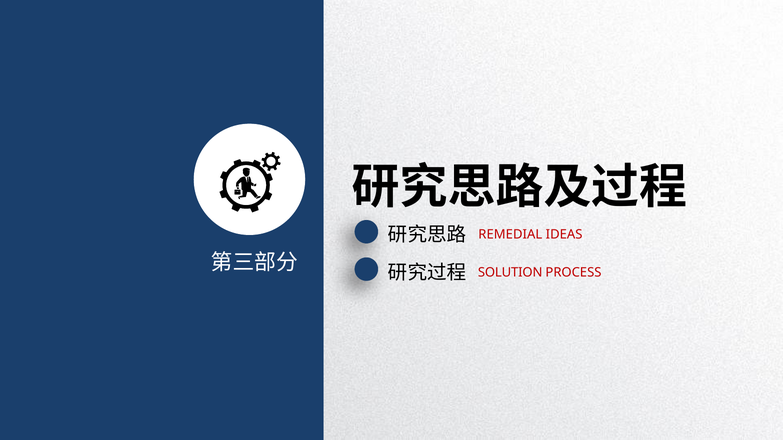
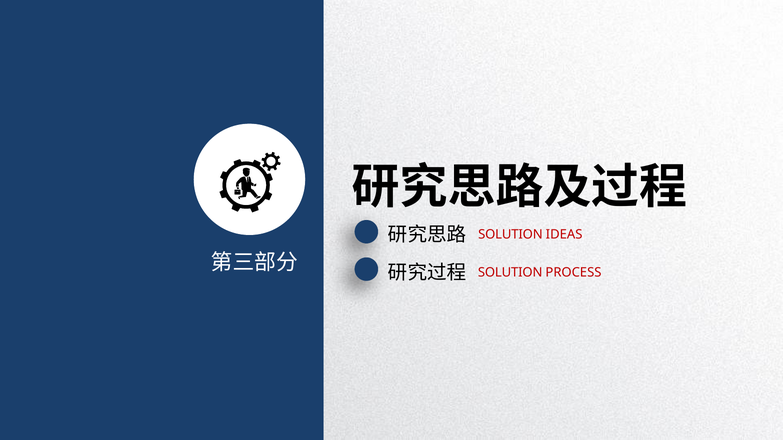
REMEDIAL: REMEDIAL -> SOLUTION (510, 234)
